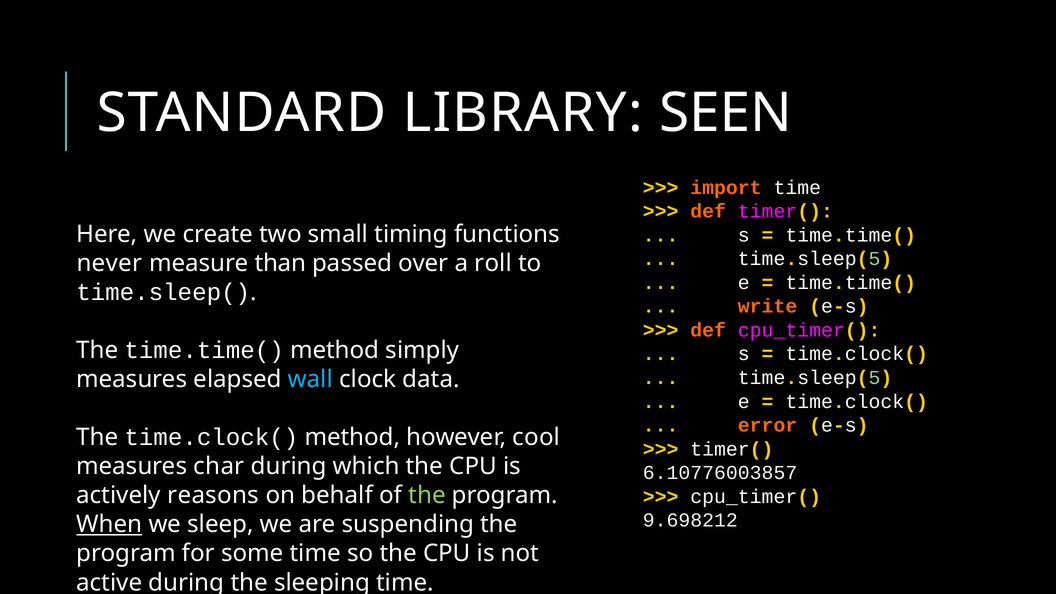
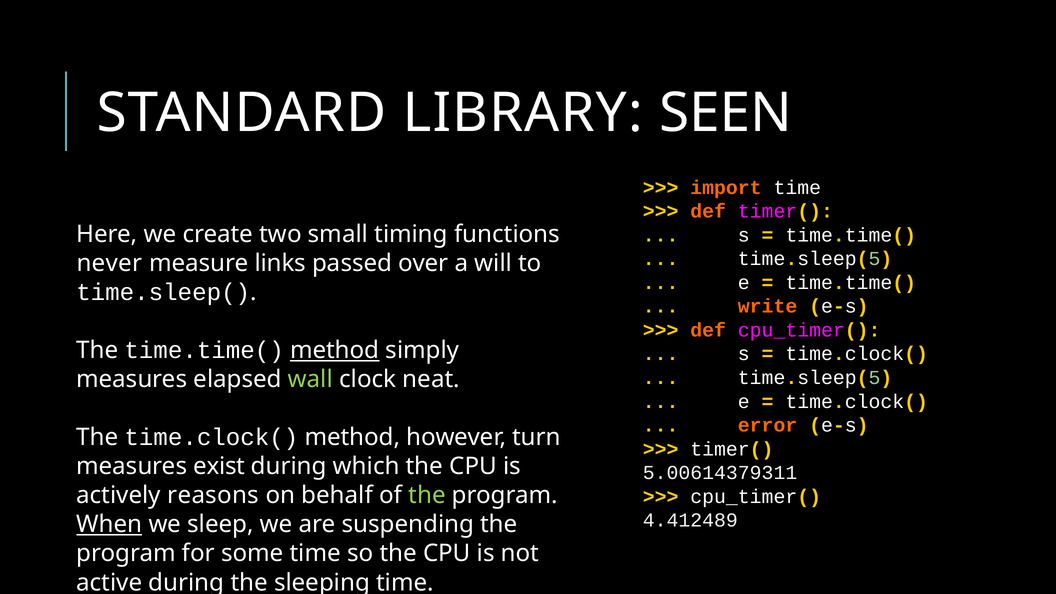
than: than -> links (280, 263)
roll: roll -> will (493, 263)
method underline: none -> present (335, 350)
wall colour: light blue -> light green (310, 379)
data: data -> neat (431, 379)
cool: cool -> turn (537, 437)
char: char -> exist (219, 466)
6.10776003857: 6.10776003857 -> 5.00614379311 (720, 473)
9.698212: 9.698212 -> 4.412489 (690, 520)
